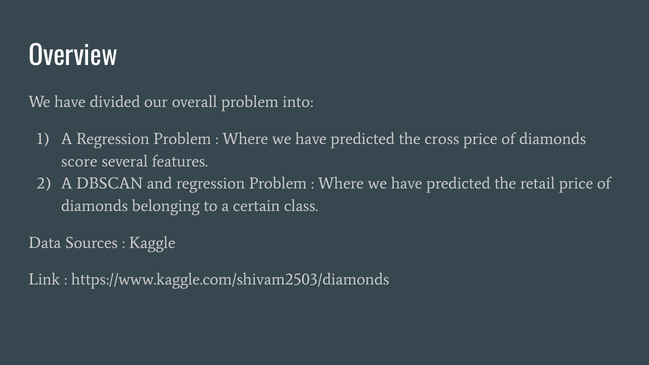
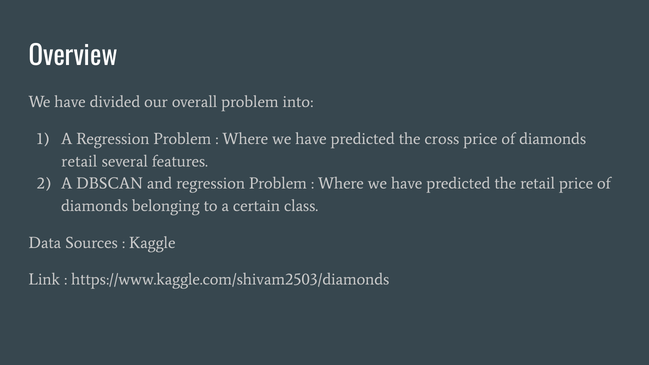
score: score -> retail (79, 161)
